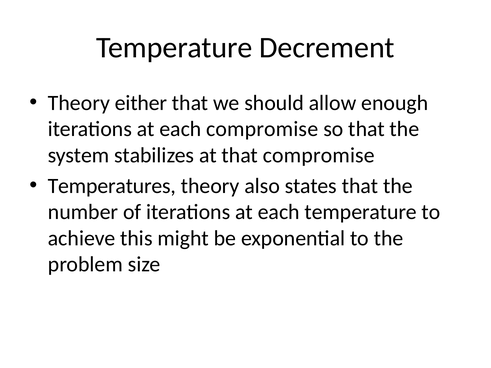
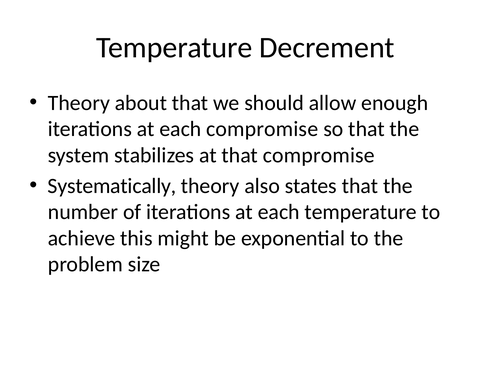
either: either -> about (141, 103)
Temperatures: Temperatures -> Systematically (112, 186)
